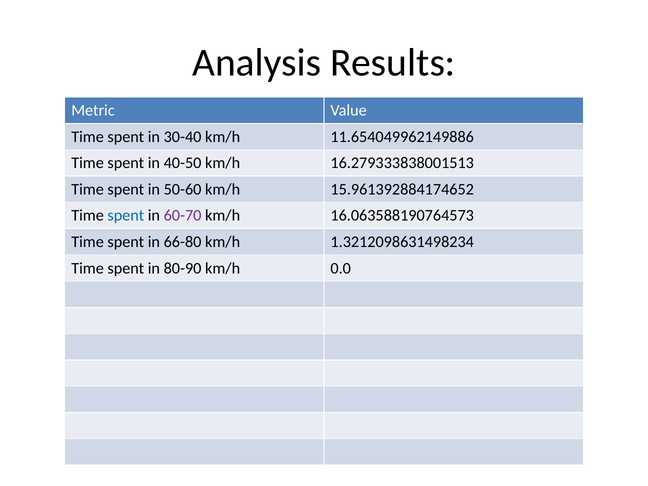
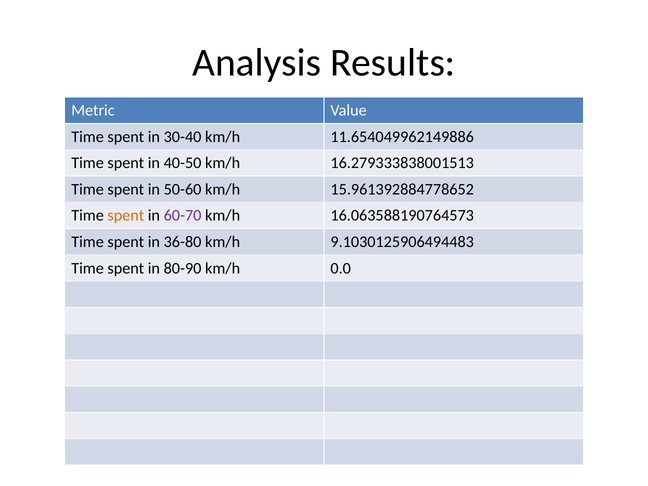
15.961392884174652: 15.961392884174652 -> 15.961392884778652 (402, 189)
spent colour: blue -> orange (126, 216)
66-80: 66-80 -> 36-80 (183, 242)
1.3212098631498234: 1.3212098631498234 -> 9.1030125906494483 (402, 242)
